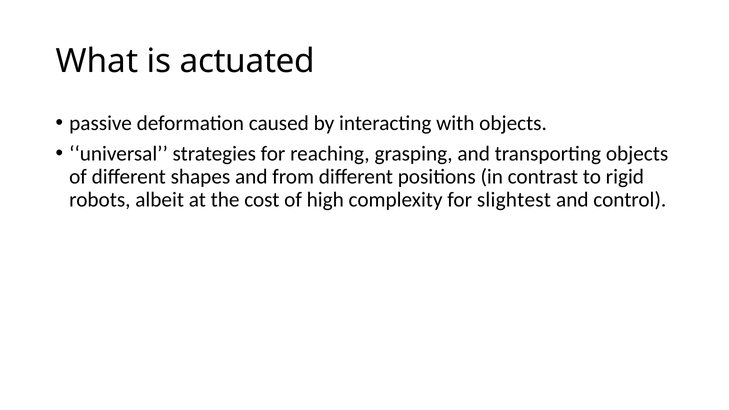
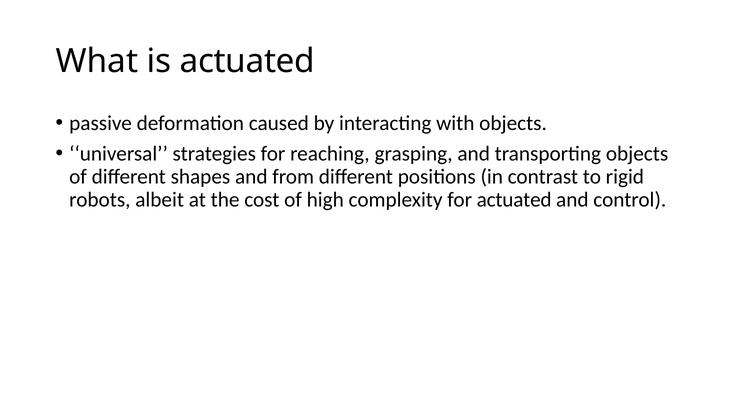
for slightest: slightest -> actuated (514, 200)
